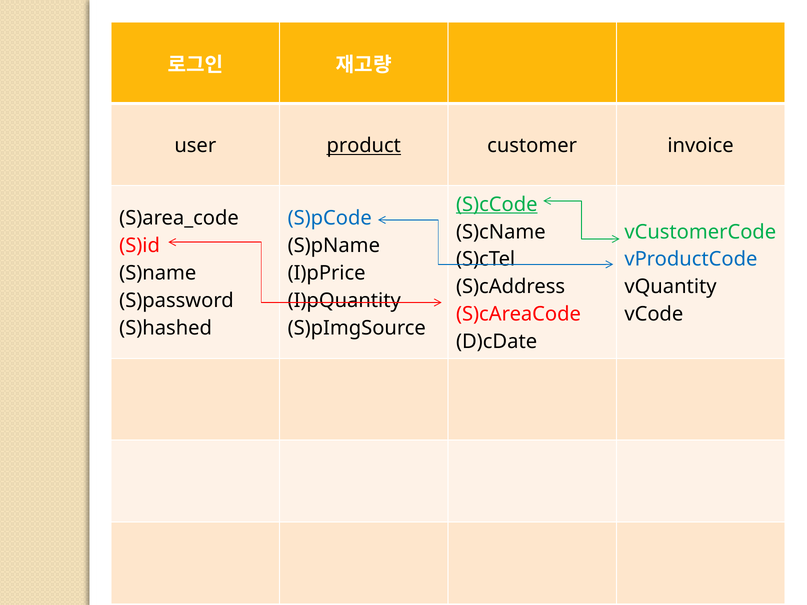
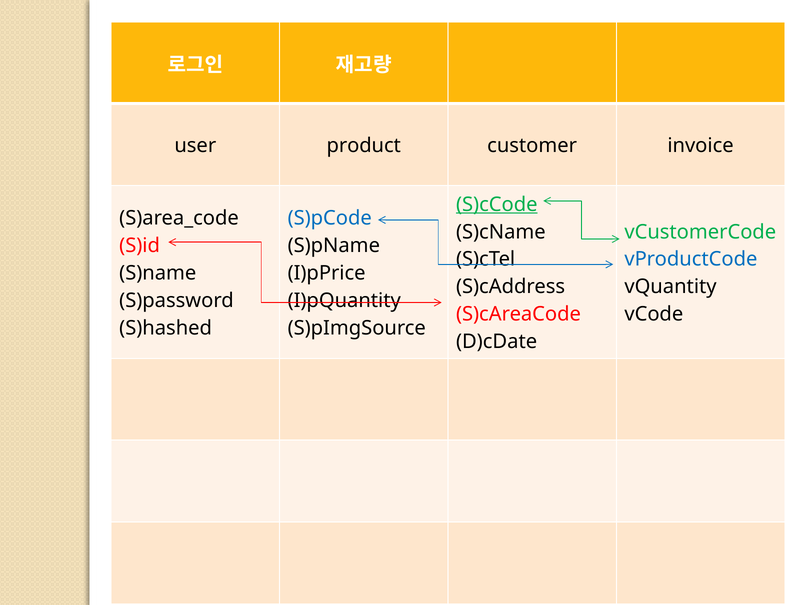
product underline: present -> none (364, 146)
